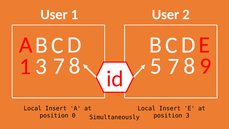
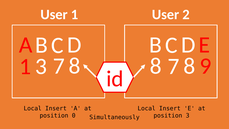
5: 5 -> 8 (156, 66)
